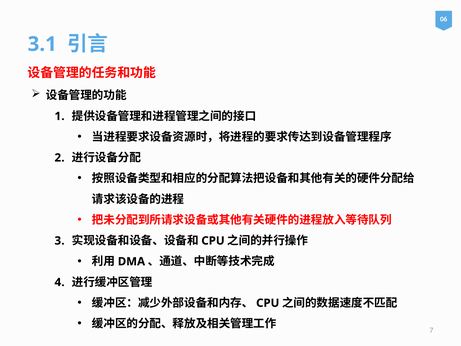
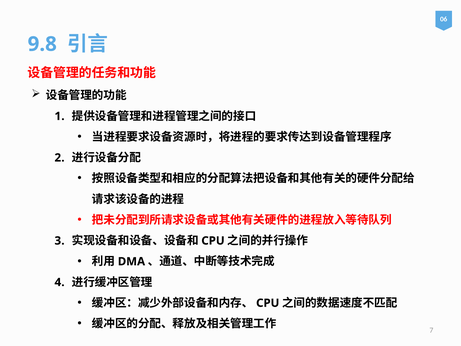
3.1: 3.1 -> 9.8 (42, 44)
